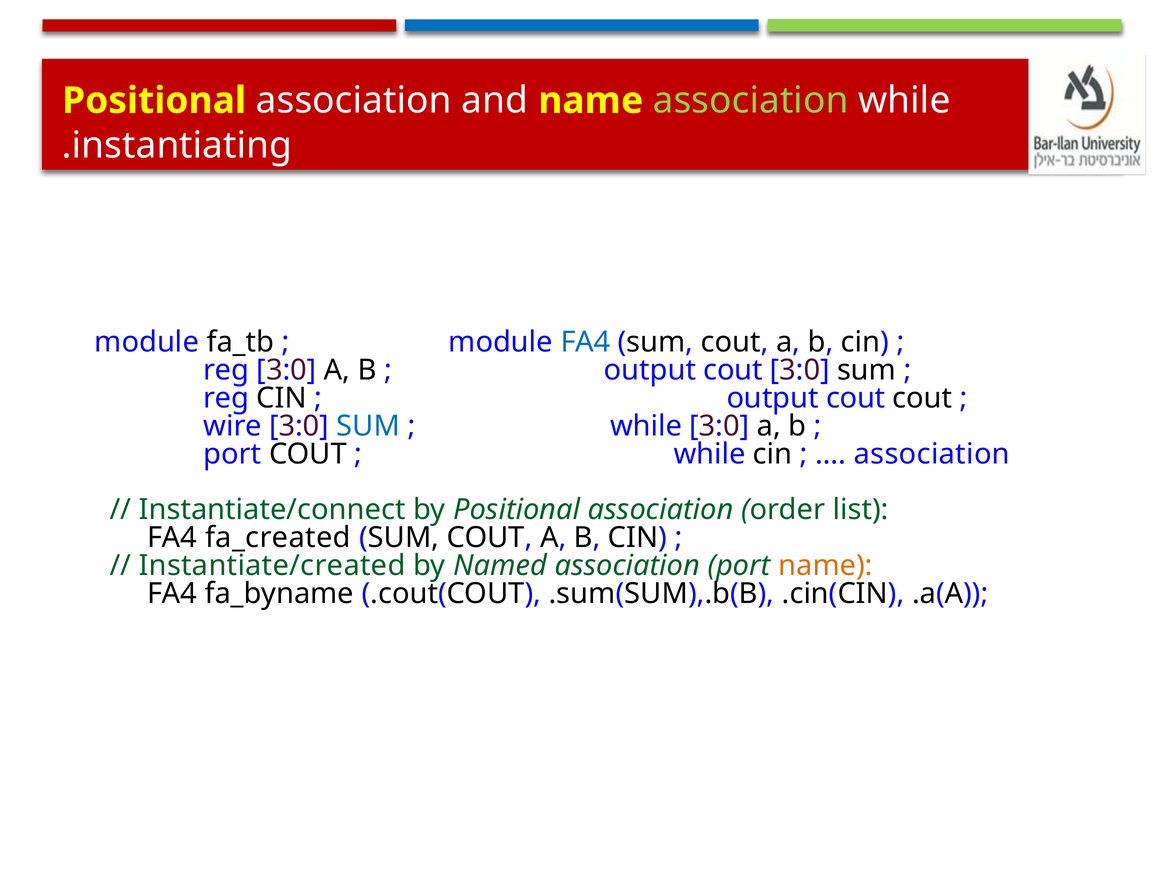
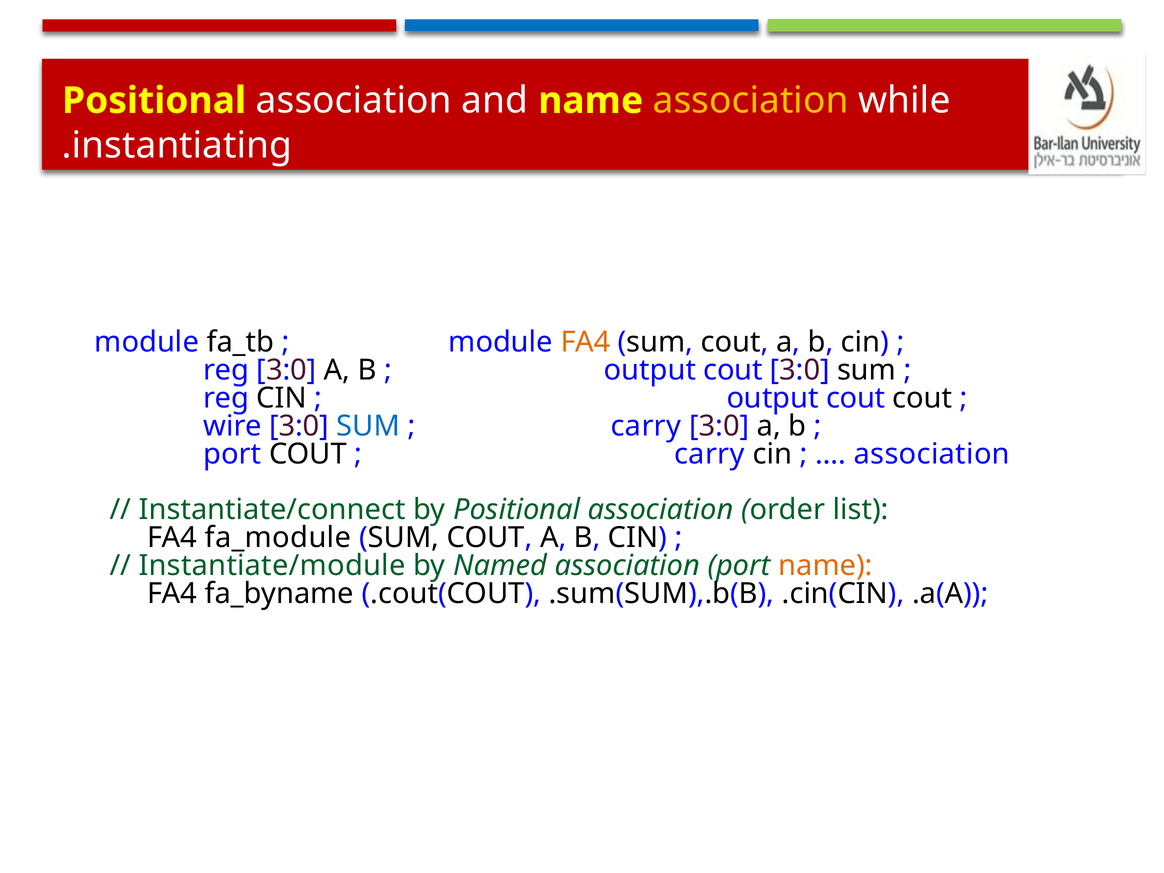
association colour: light green -> yellow (751, 101)
FA4 colour: blue -> orange (585, 342)
while: while -> carry (646, 426)
while: while -> carry (709, 454)
fa_created: fa_created -> fa_module (278, 538)
Instantiate/created: Instantiate/created -> Instantiate/module (272, 566)
